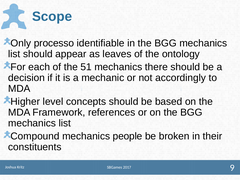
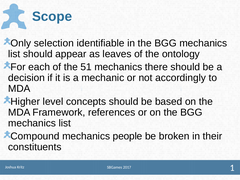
processo: processo -> selection (54, 43)
9: 9 -> 1 (232, 168)
